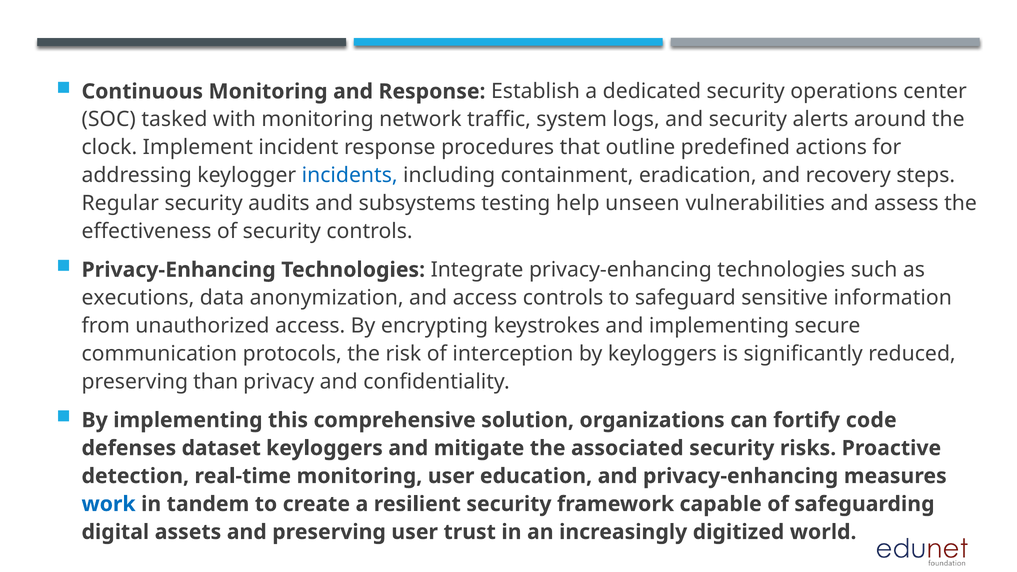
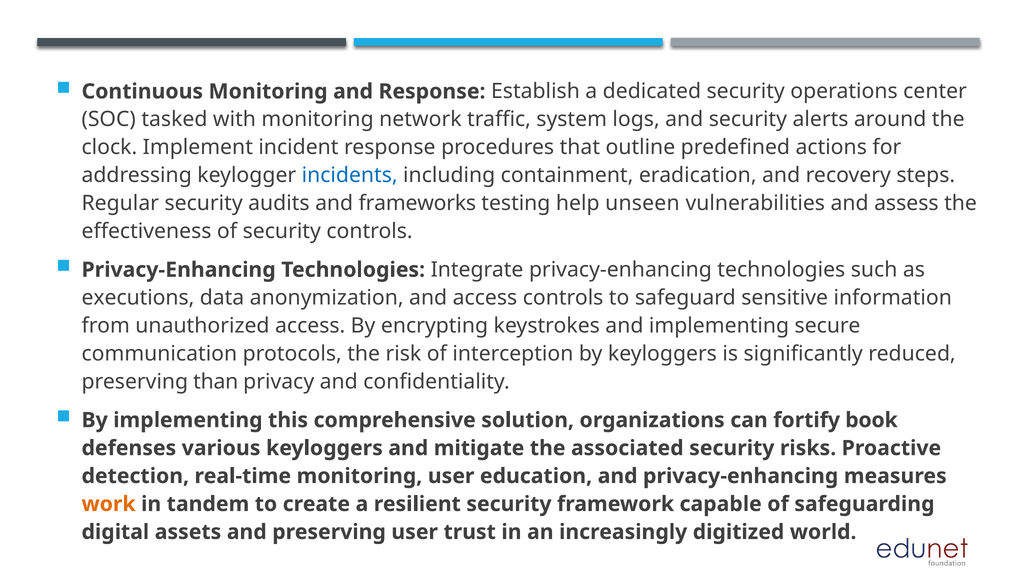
subsystems: subsystems -> frameworks (417, 203)
code: code -> book (871, 420)
dataset: dataset -> various (221, 448)
work colour: blue -> orange (109, 504)
